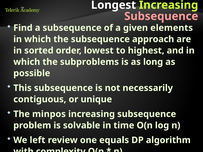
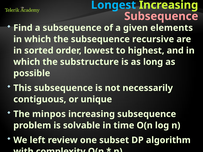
Longest colour: white -> light blue (114, 5)
approach: approach -> recursive (153, 39)
subproblems: subproblems -> substructure (89, 62)
equals: equals -> subset (114, 140)
